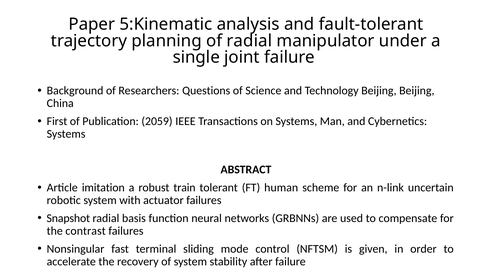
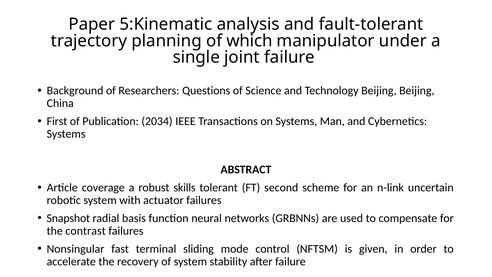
of radial: radial -> which (249, 41)
2059: 2059 -> 2034 (157, 121)
imitation: imitation -> coverage (103, 187)
train: train -> skills (185, 187)
human: human -> second (281, 187)
